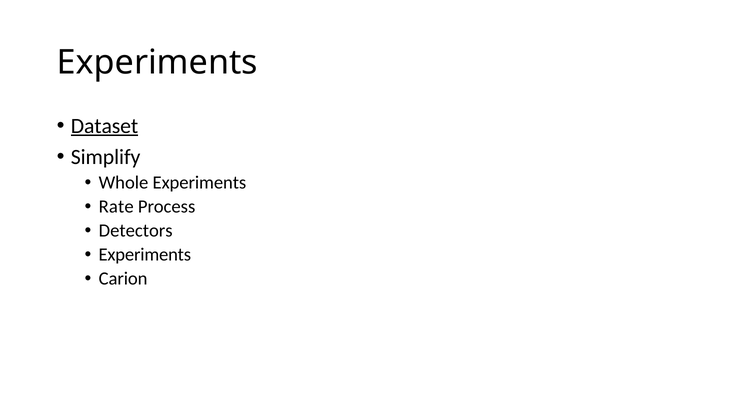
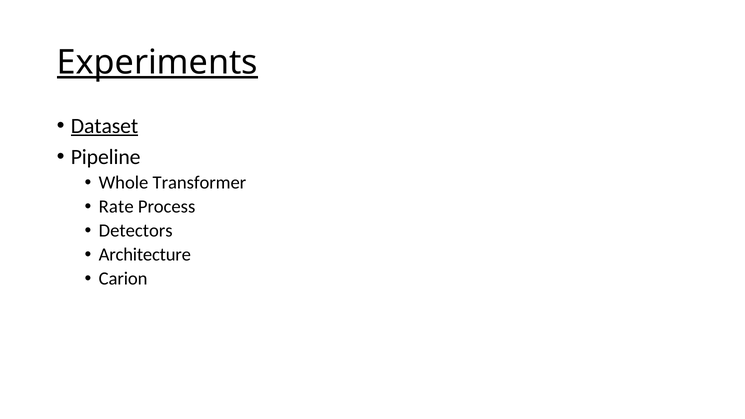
Experiments underline: none -> present (157, 63)
Simplify: Simplify -> Pipeline (106, 157)
Whole Experiments: Experiments -> Transformer (199, 183)
Experiments: Experiments -> Architecture (145, 255)
